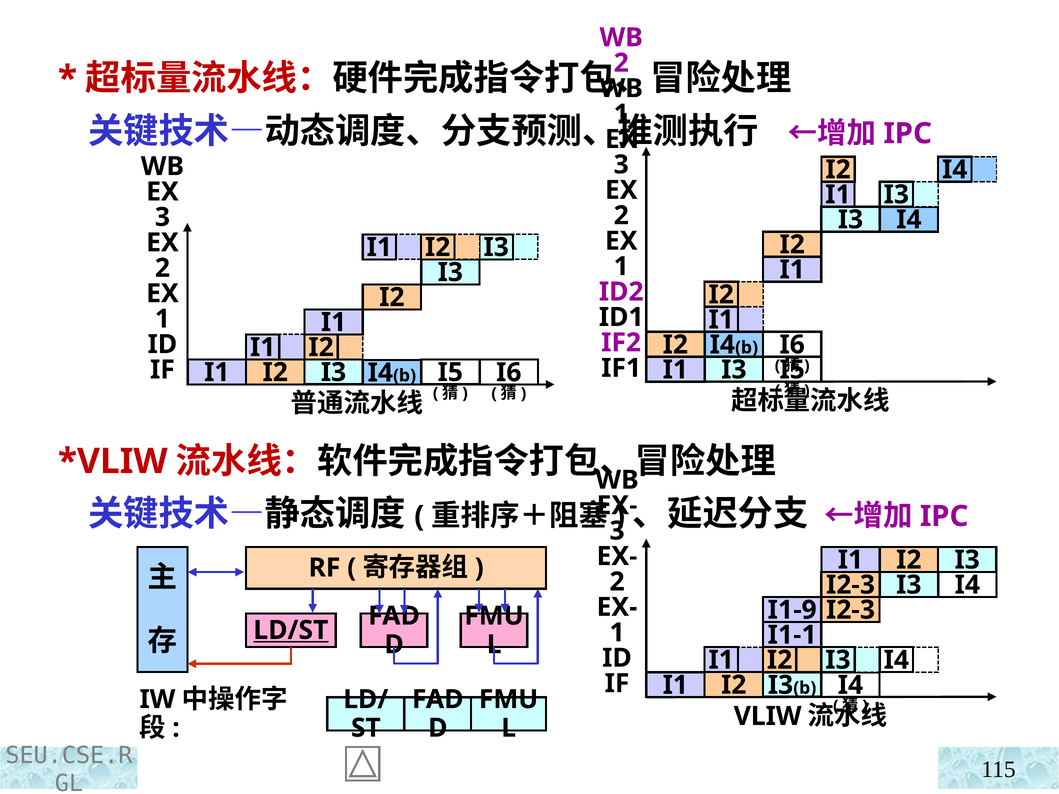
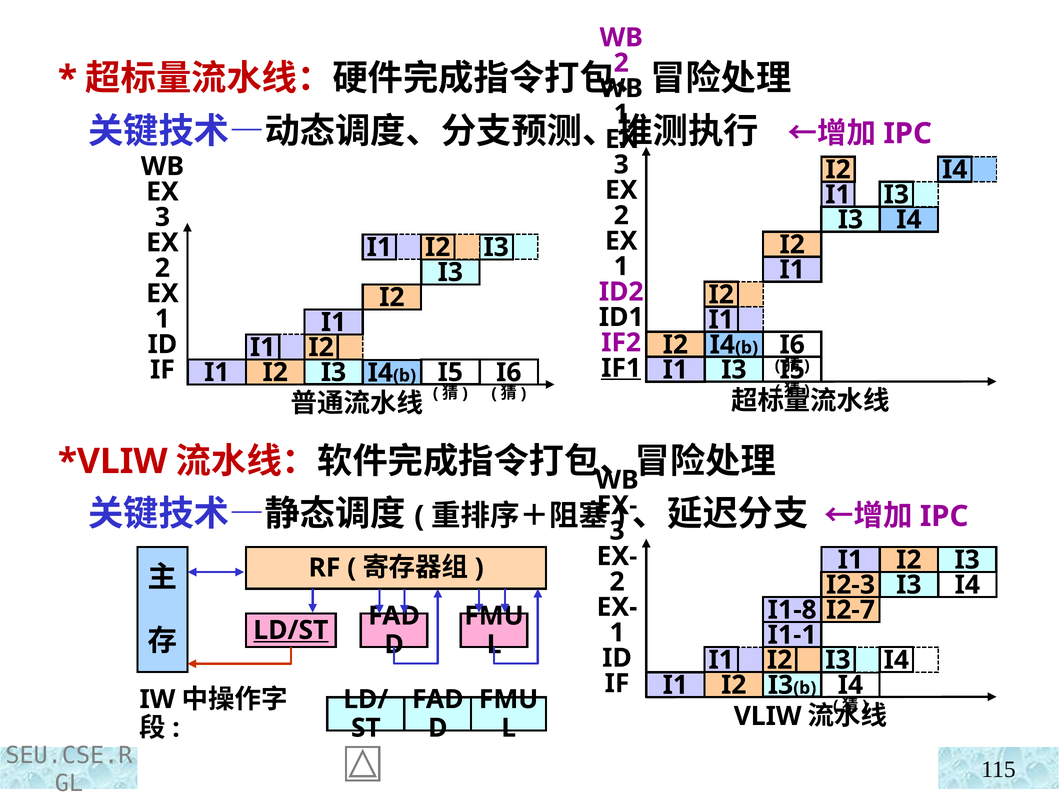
IF1 underline: none -> present (621, 368)
I1-9: I1-9 -> I1-8 (792, 610)
I2-3: I2-3 -> I2-7 (851, 610)
